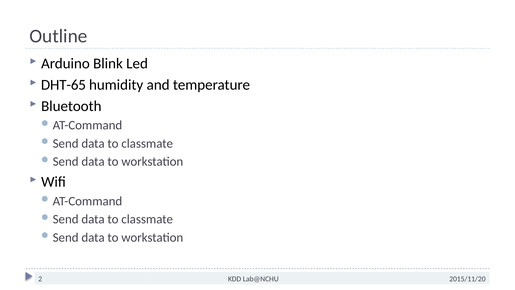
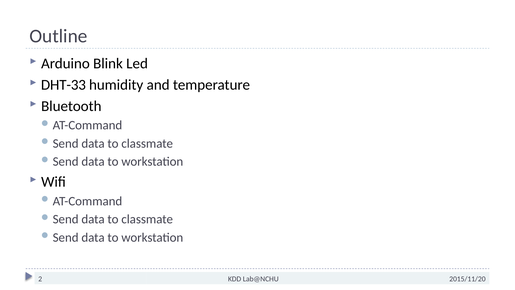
DHT-65: DHT-65 -> DHT-33 (63, 85)
